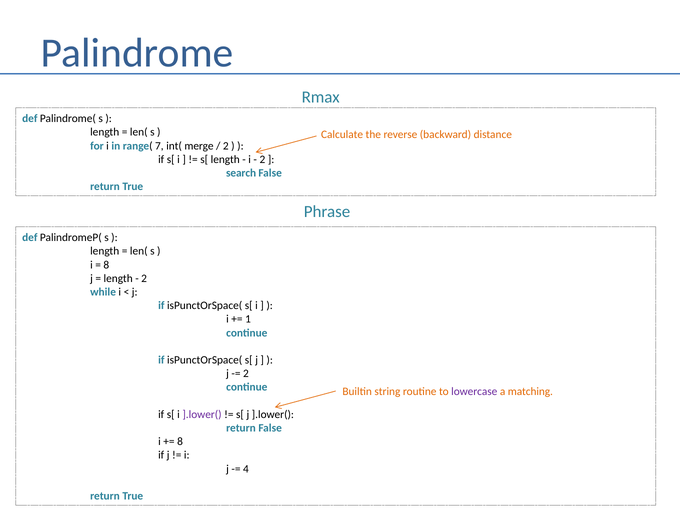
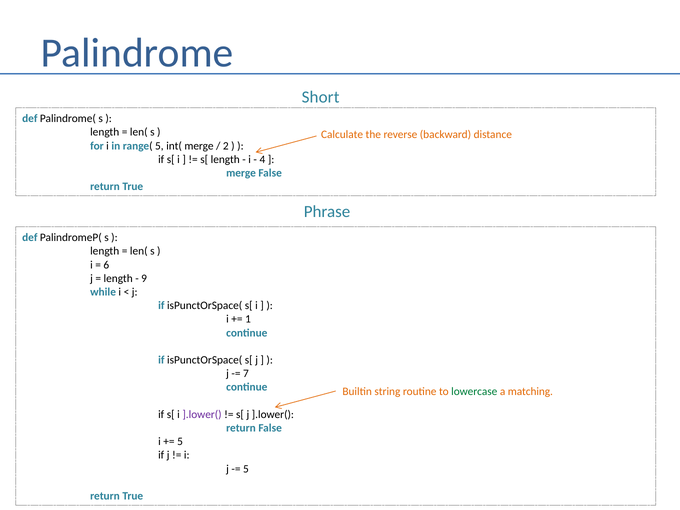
Rmax: Rmax -> Short (321, 97)
range( 7: 7 -> 5 (159, 146)
2: 2 -> 4 (262, 159)
search: search -> merge (241, 173)
8: 8 -> 6 (106, 265)
2: 2 -> 9 (144, 278)
2: 2 -> 7 (246, 374)
lowercase colour: purple -> green (474, 392)
8: 8 -> 5 (180, 442)
4: 4 -> 5 (246, 469)
